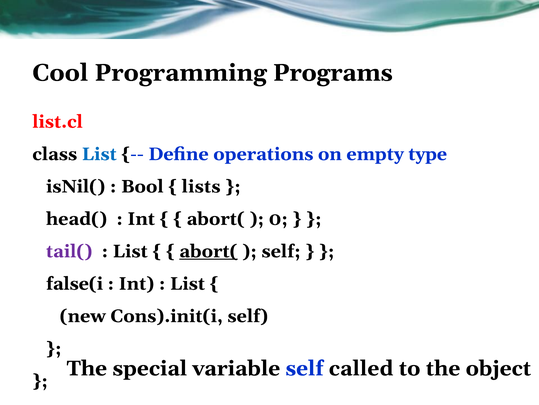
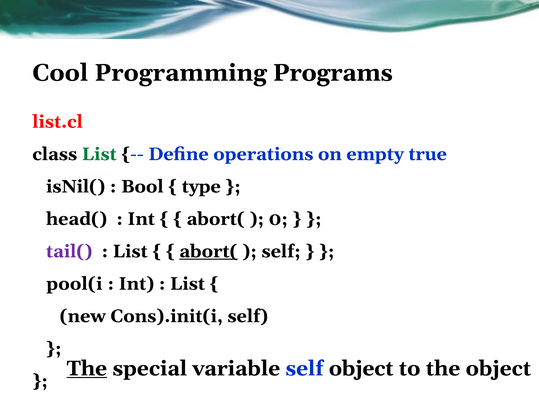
List colour: blue -> green (99, 154)
type: type -> true (428, 154)
lists: lists -> type (201, 186)
false(i: false(i -> pool(i (74, 283)
The underline: none -> present (87, 368)
self called: called -> object (361, 368)
